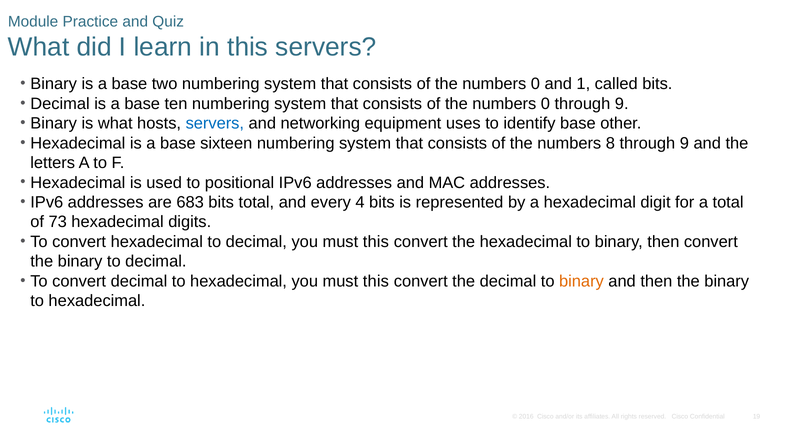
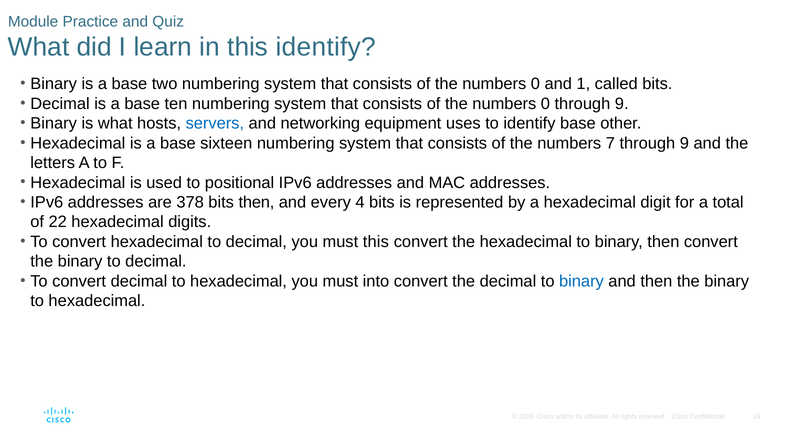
this servers: servers -> identify (326, 47)
8: 8 -> 7 (610, 143)
683: 683 -> 378 (190, 202)
bits total: total -> then (256, 202)
73: 73 -> 22 (58, 222)
hexadecimal you must this: this -> into (376, 281)
binary colour: orange -> blue (581, 281)
